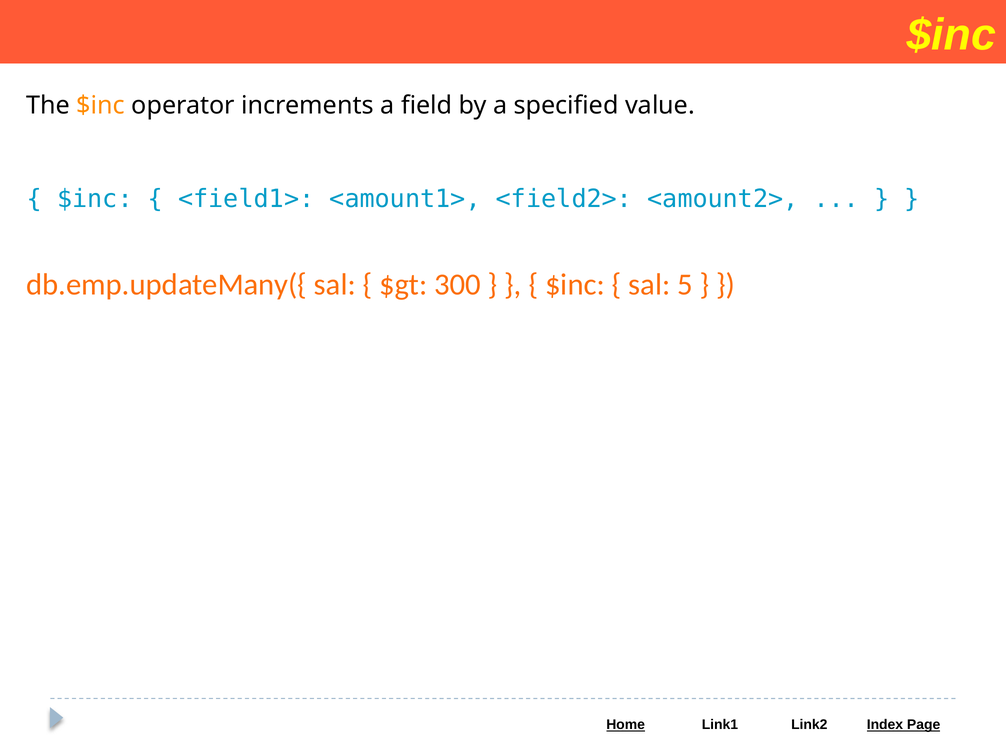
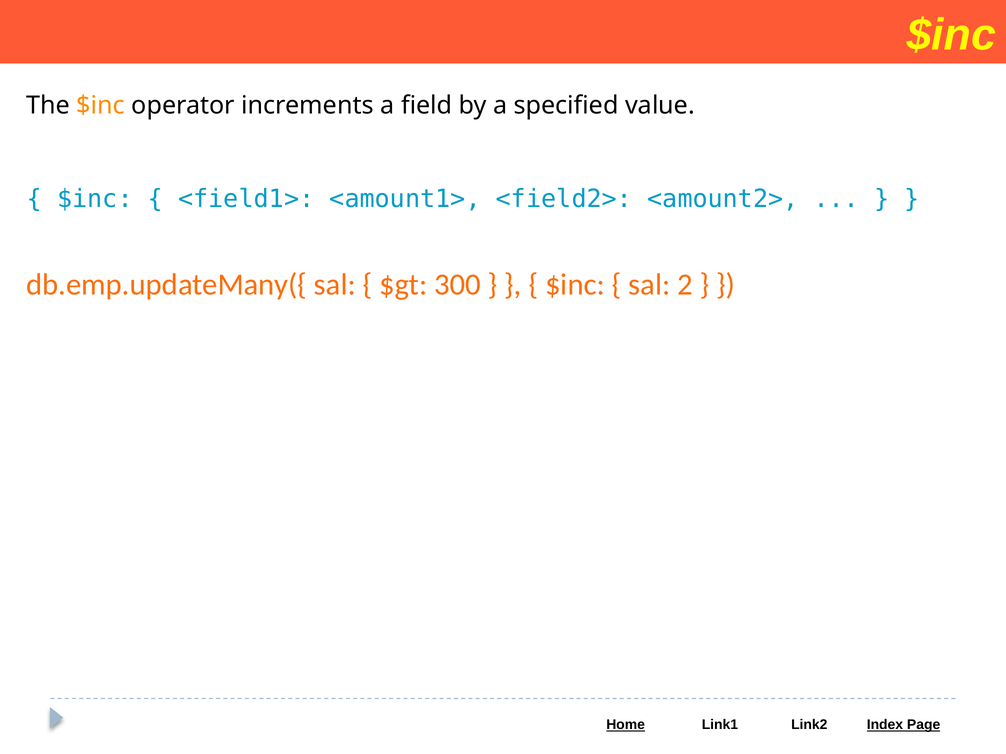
5: 5 -> 2 (685, 285)
